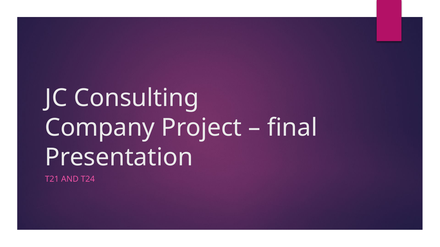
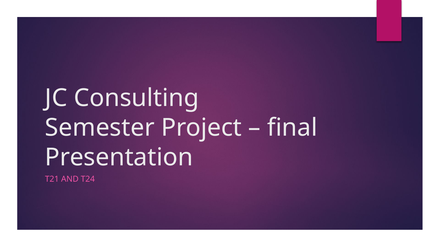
Company: Company -> Semester (100, 128)
